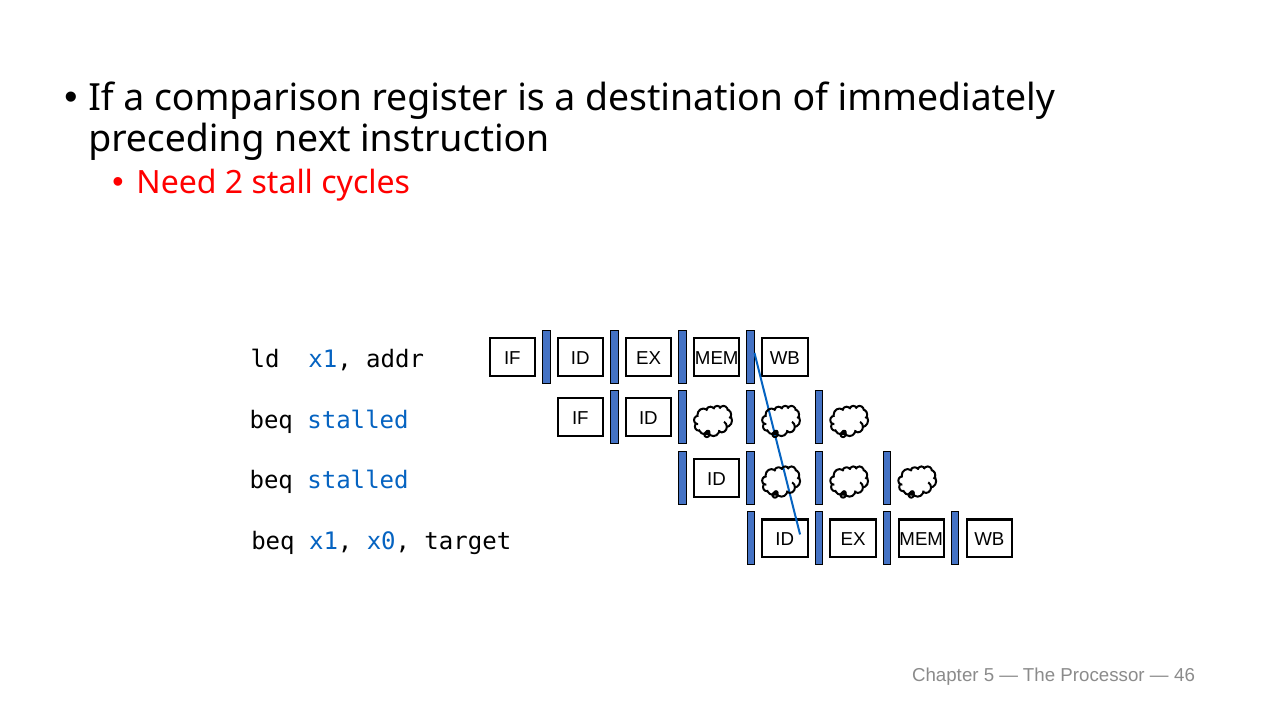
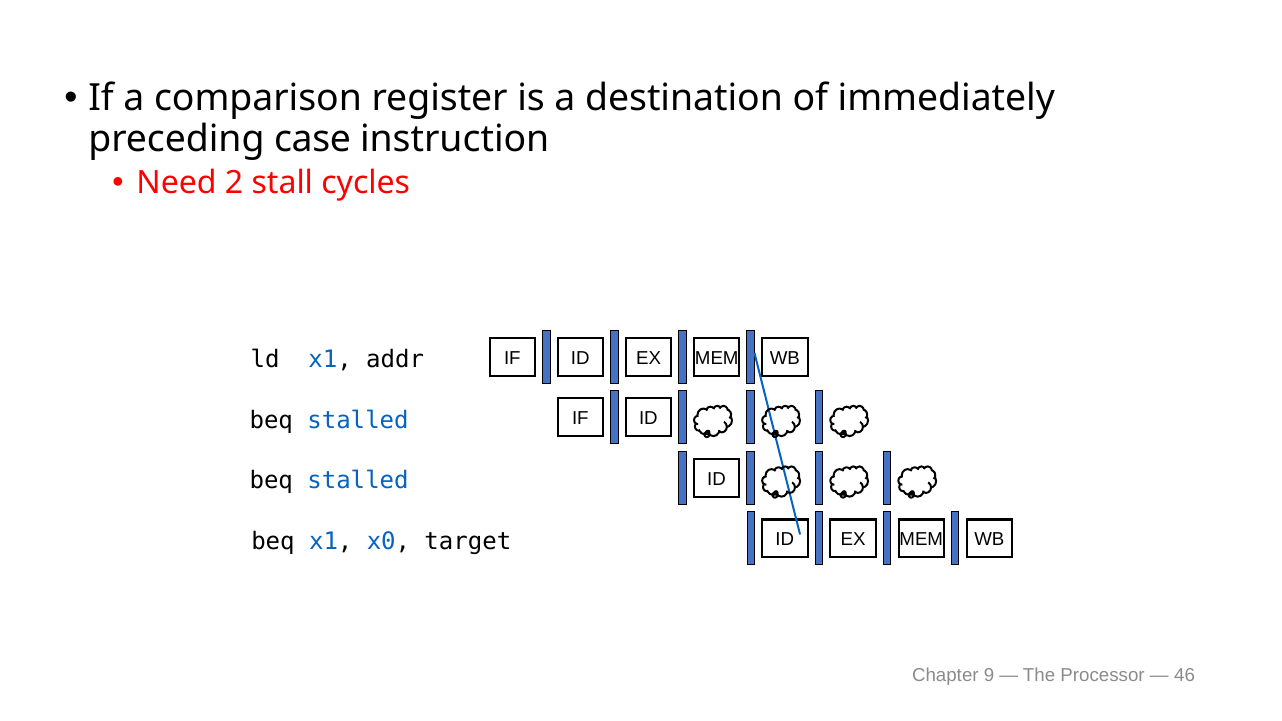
next: next -> case (313, 139)
5: 5 -> 9 (989, 675)
